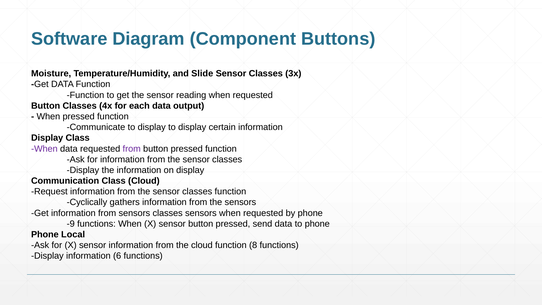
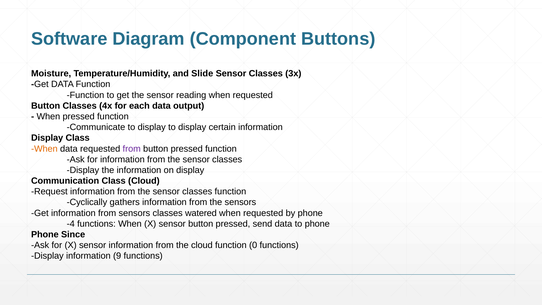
When colour: purple -> orange (44, 149)
classes sensors: sensors -> watered (201, 213)
-9: -9 -> -4 (71, 224)
Local: Local -> Since (73, 234)
8: 8 -> 0 (253, 245)
6: 6 -> 9 (117, 256)
